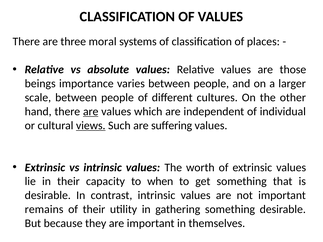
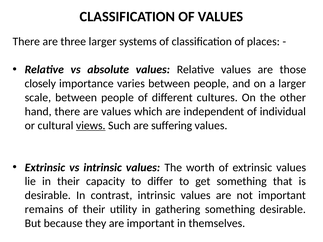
three moral: moral -> larger (103, 42)
beings: beings -> closely (40, 84)
are underline: present -> none (91, 112)
when: when -> differ (160, 182)
